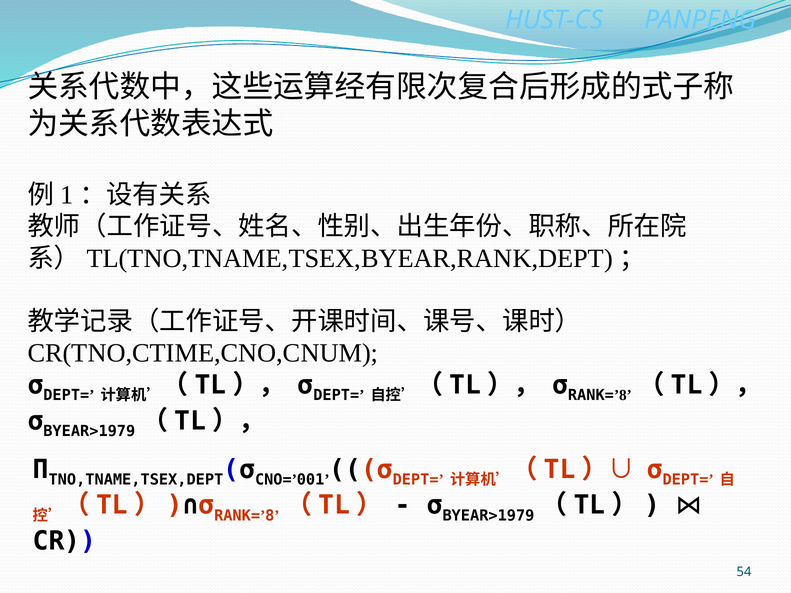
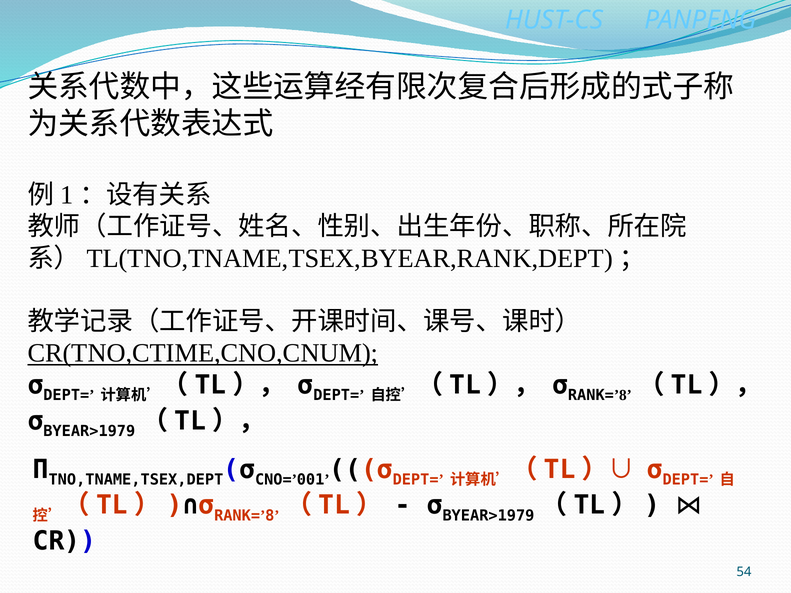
CR(TNO,CTIME,CNO,CNUM underline: none -> present (203, 353)
